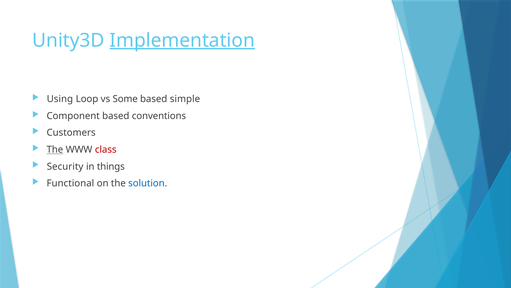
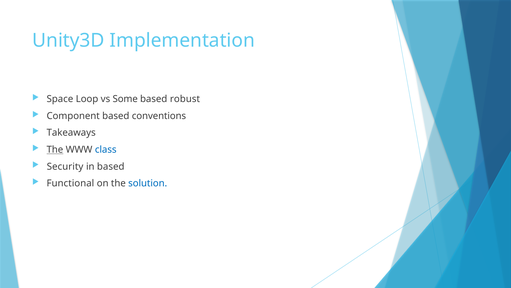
Implementation underline: present -> none (182, 40)
Using: Using -> Space (60, 99)
simple: simple -> robust (185, 99)
Customers: Customers -> Takeaways (71, 133)
class colour: red -> blue (106, 149)
in things: things -> based (111, 166)
